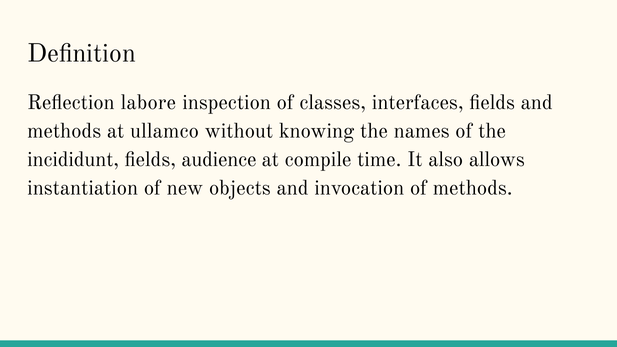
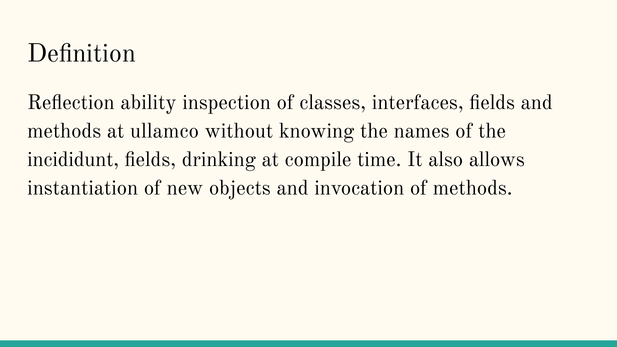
labore: labore -> ability (148, 103)
audience: audience -> drinking (219, 159)
